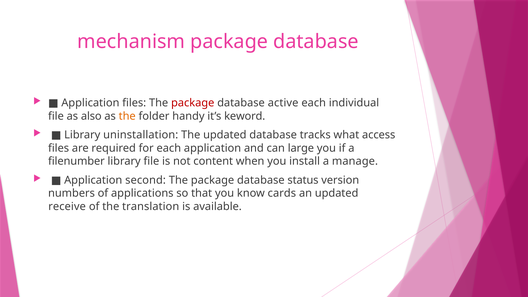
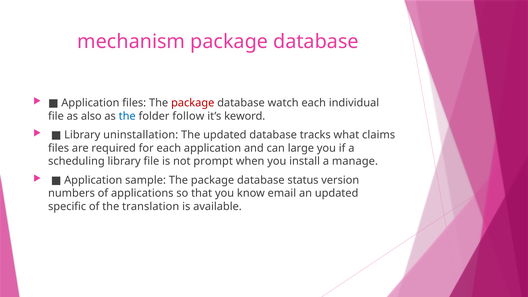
active: active -> watch (283, 103)
the colour: orange -> blue (127, 116)
handy: handy -> follow (188, 116)
access: access -> claims (379, 135)
filenumber: filenumber -> scheduling (76, 161)
content: content -> prompt (213, 161)
second: second -> sample (146, 180)
cards: cards -> email (282, 193)
receive: receive -> specific (67, 206)
